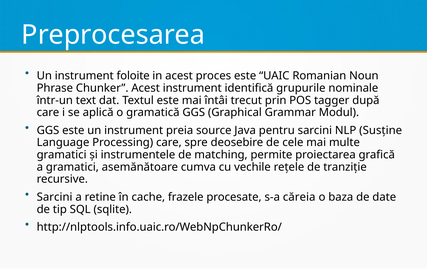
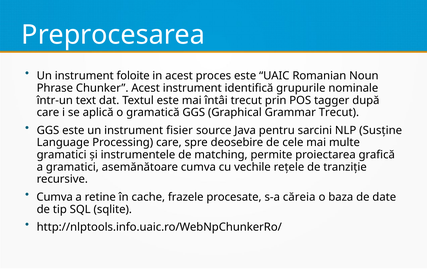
Grammar Modul: Modul -> Trecut (339, 112)
preia: preia -> fisier (180, 130)
Sarcini: Sarcini -> Cumva (55, 197)
